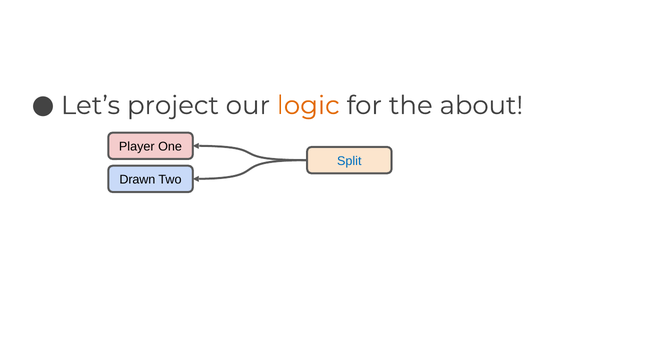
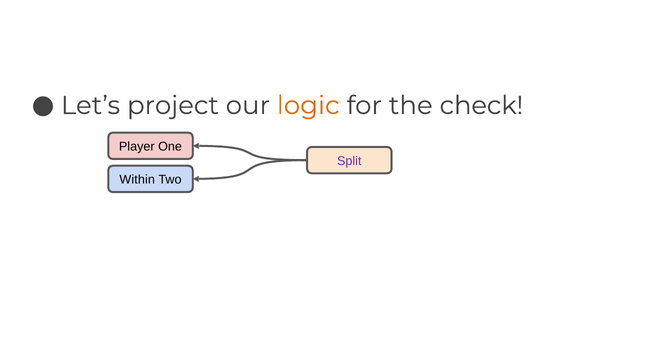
about: about -> check (481, 105)
Split colour: blue -> purple (349, 161)
Drawn: Drawn -> Within (137, 180)
